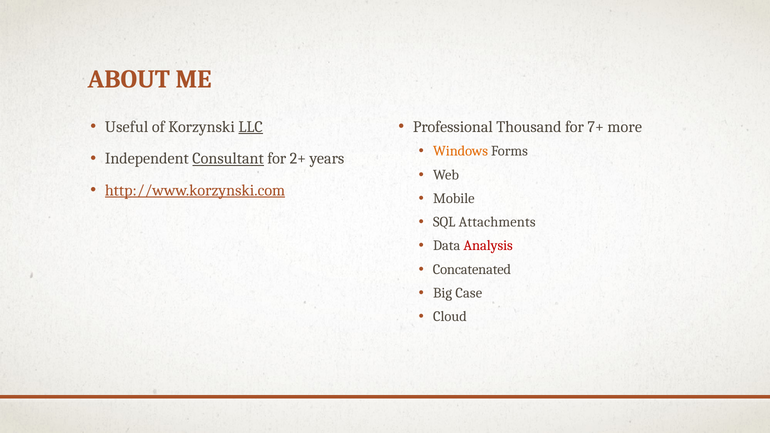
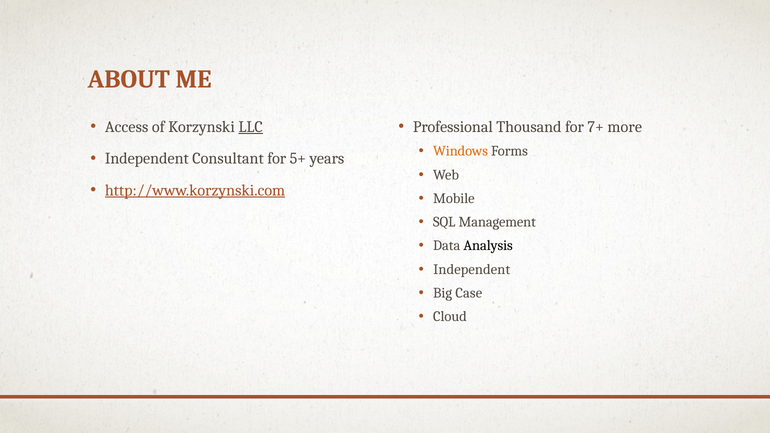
Useful: Useful -> Access (127, 127)
Consultant underline: present -> none (228, 159)
2+: 2+ -> 5+ (298, 159)
Attachments: Attachments -> Management (497, 222)
Analysis colour: red -> black (488, 246)
Concatenated: Concatenated -> Independent (472, 269)
